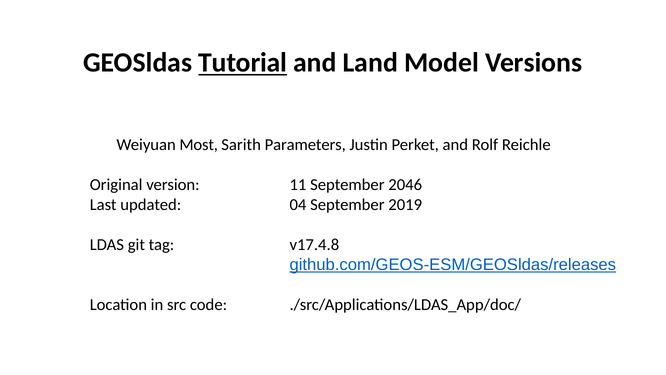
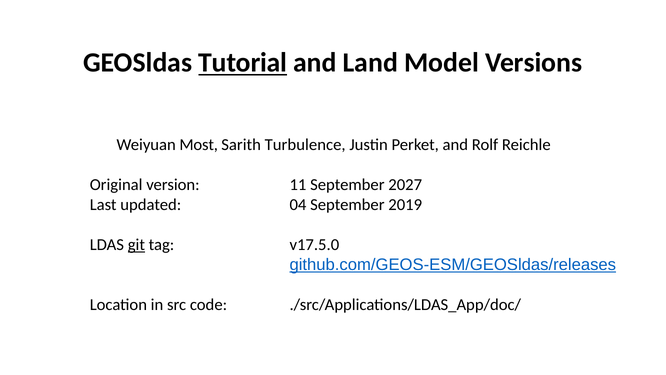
Parameters: Parameters -> Turbulence (305, 144)
2046: 2046 -> 2027 (405, 184)
git underline: none -> present (136, 244)
v17.4.8: v17.4.8 -> v17.5.0 (314, 244)
